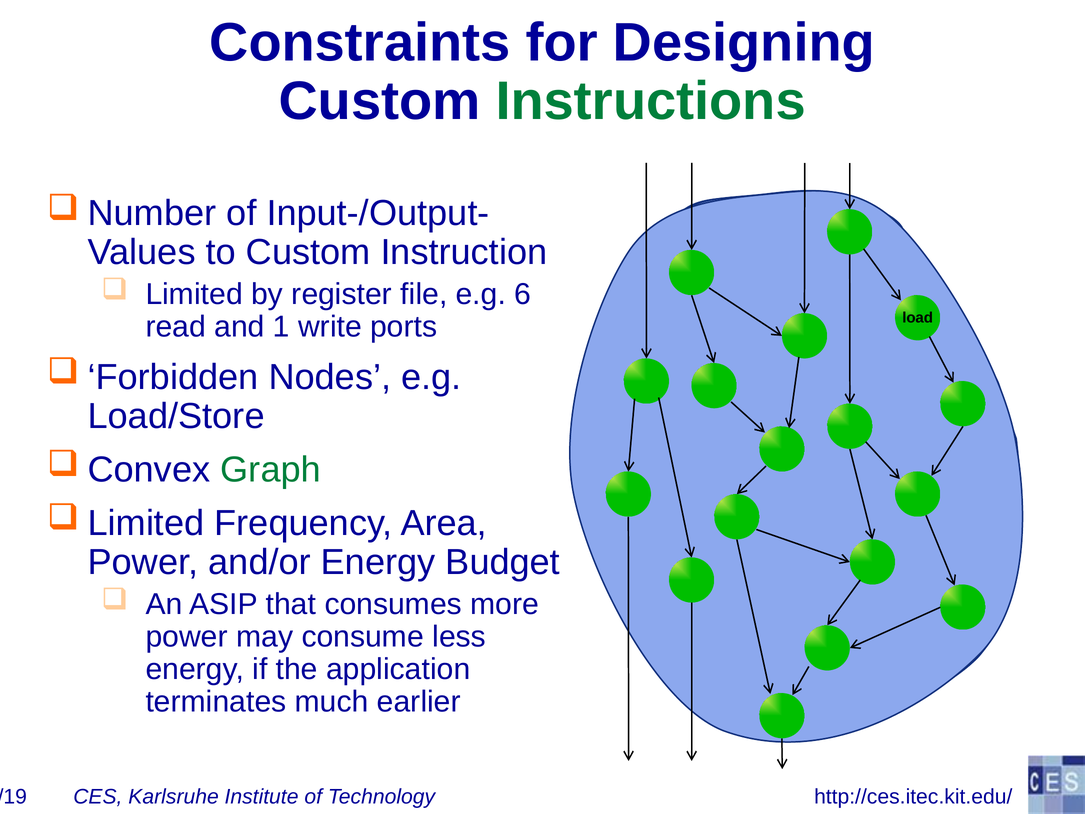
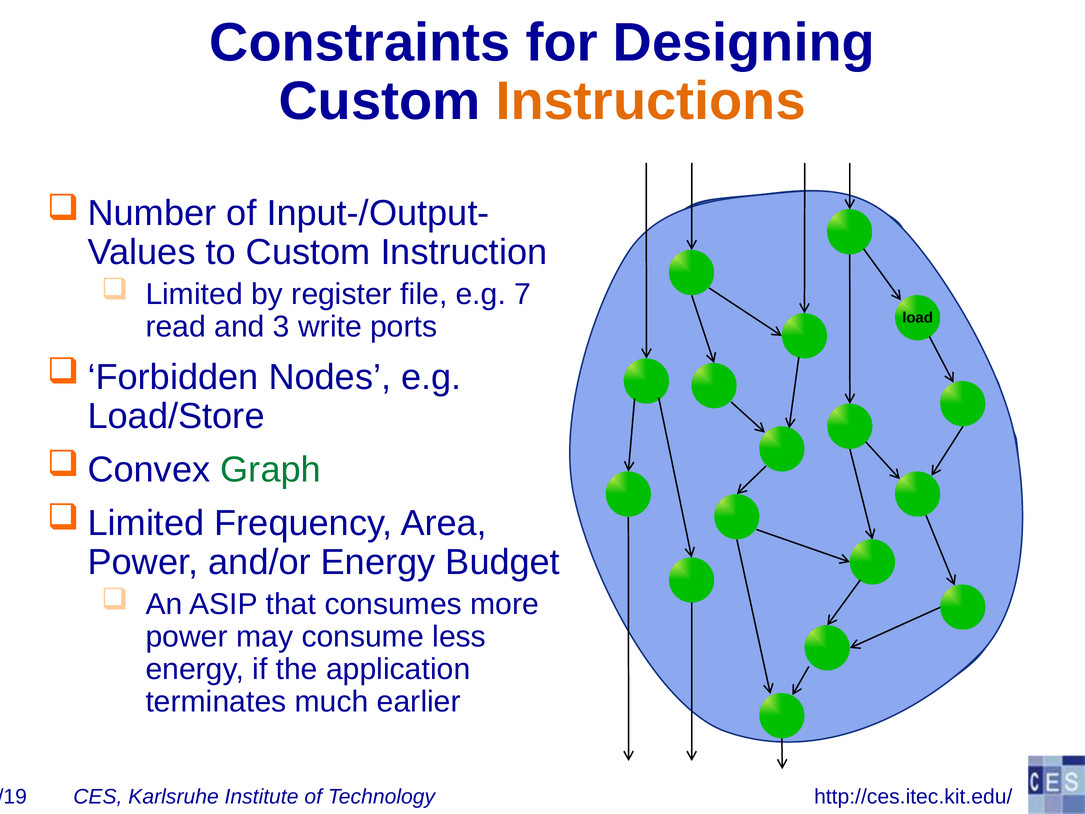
Instructions colour: green -> orange (651, 102)
6: 6 -> 7 (523, 294)
1: 1 -> 3 (281, 327)
